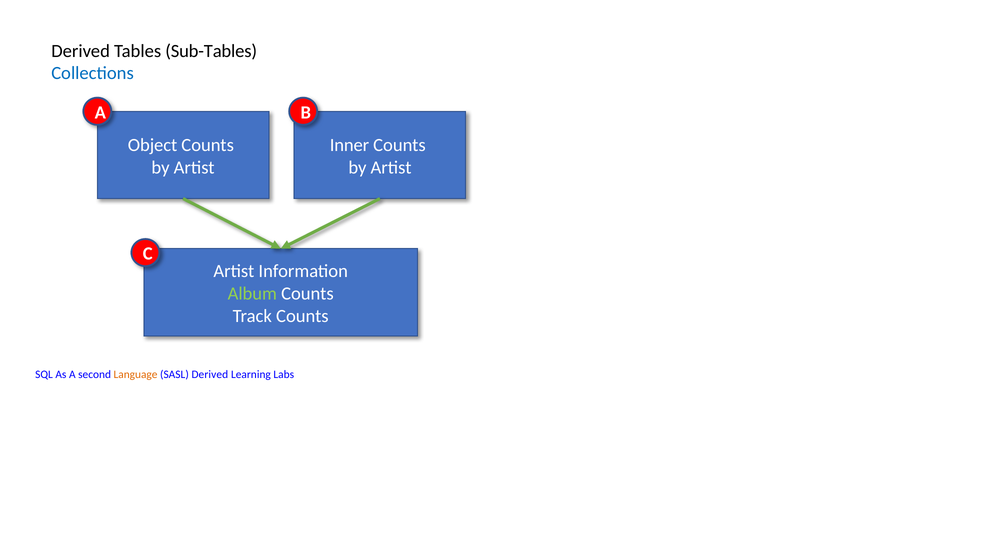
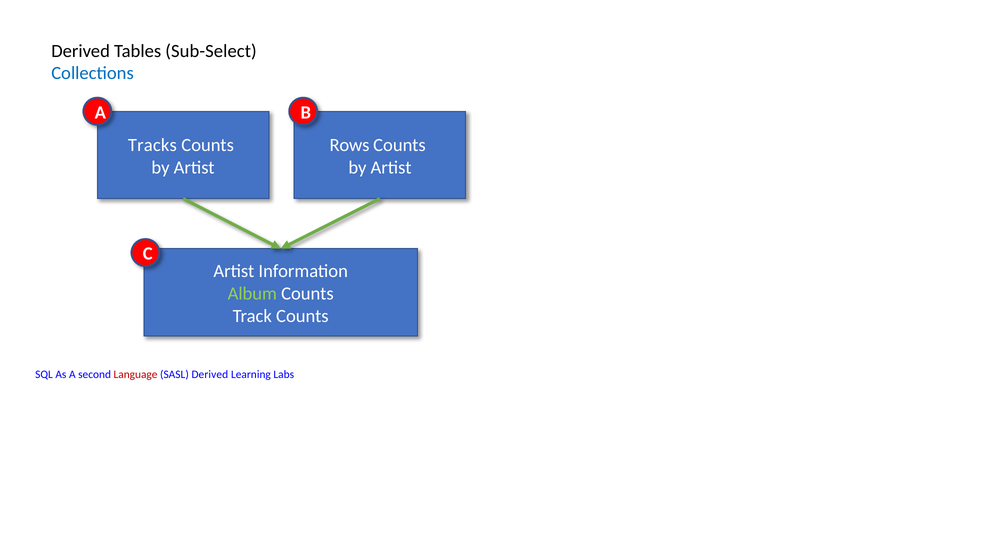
Sub-Tables: Sub-Tables -> Sub-Select (211, 51)
Object: Object -> Tracks (152, 145)
Inner: Inner -> Rows (350, 145)
Language colour: orange -> red (136, 375)
